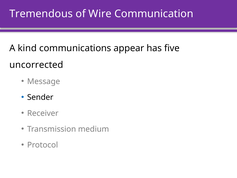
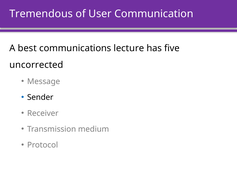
Wire: Wire -> User (100, 14)
kind: kind -> best (27, 48)
appear: appear -> lecture (129, 48)
